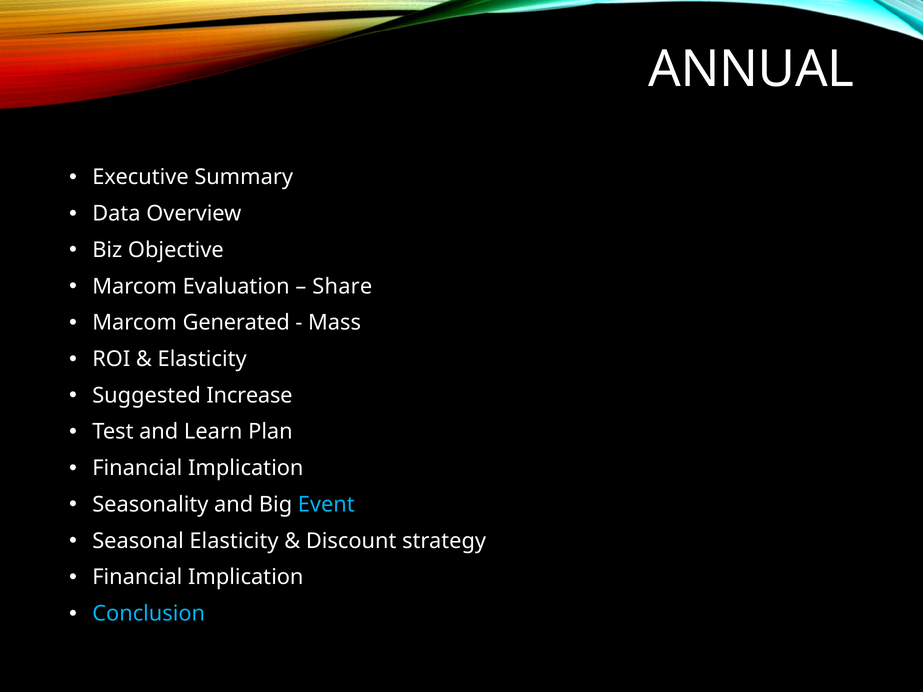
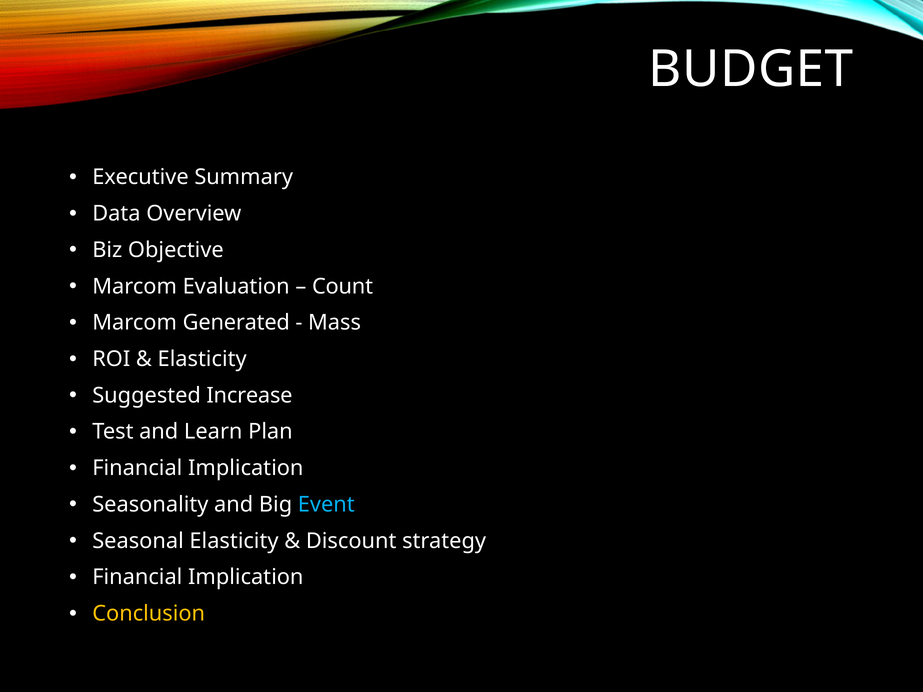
ANNUAL: ANNUAL -> BUDGET (751, 69)
Share: Share -> Count (343, 286)
Conclusion colour: light blue -> yellow (149, 614)
